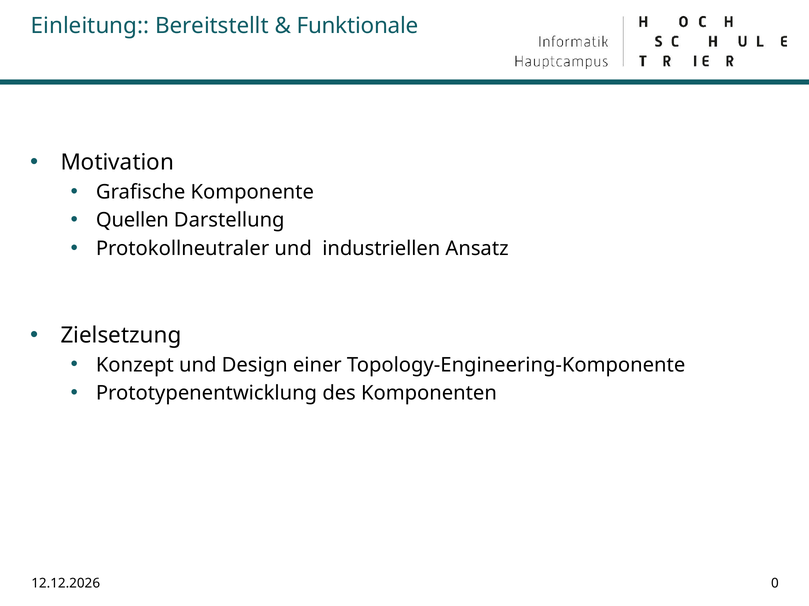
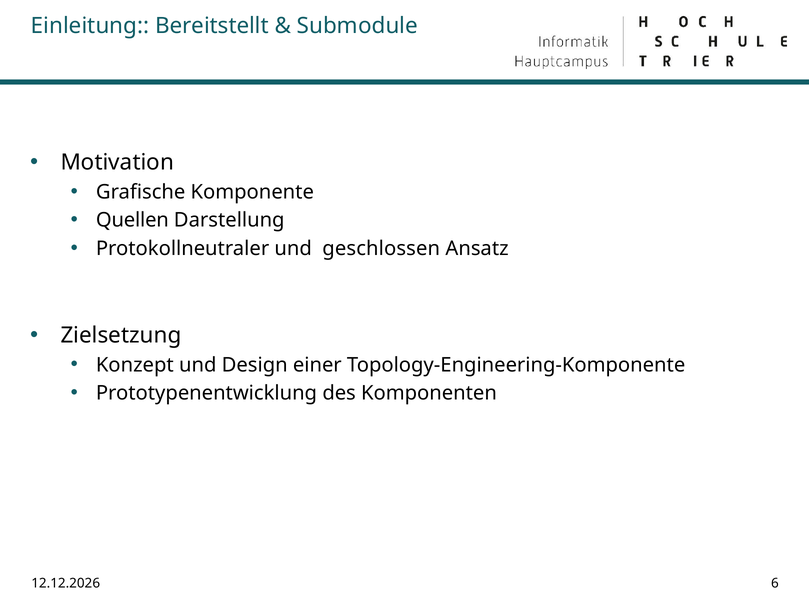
Funktionale: Funktionale -> Submodule (357, 26)
industriellen: industriellen -> geschlossen (381, 249)
0: 0 -> 6 (775, 584)
